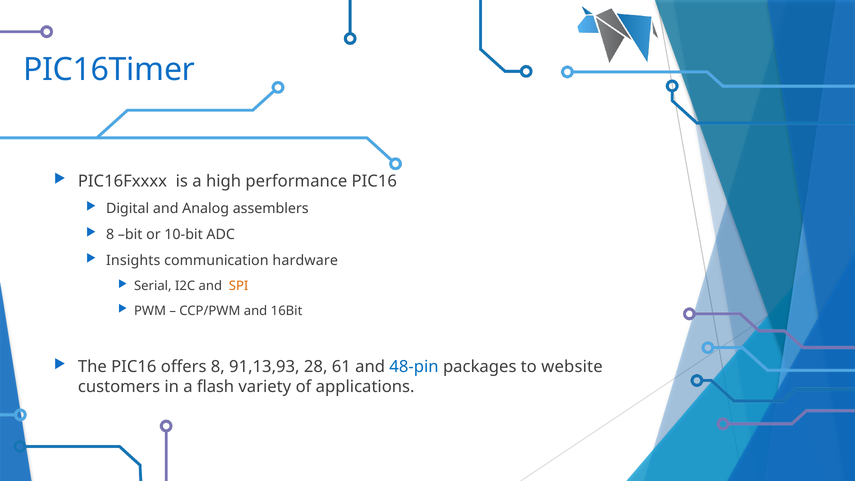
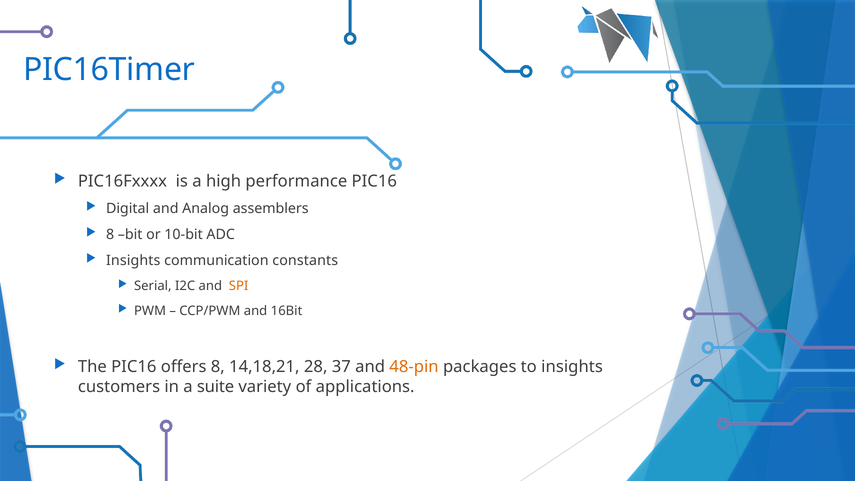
hardware: hardware -> constants (305, 261)
91,13,93: 91,13,93 -> 14,18,21 (264, 367)
61: 61 -> 37 (341, 367)
48-pin colour: blue -> orange (414, 367)
to website: website -> insights (572, 367)
flash: flash -> suite (216, 387)
